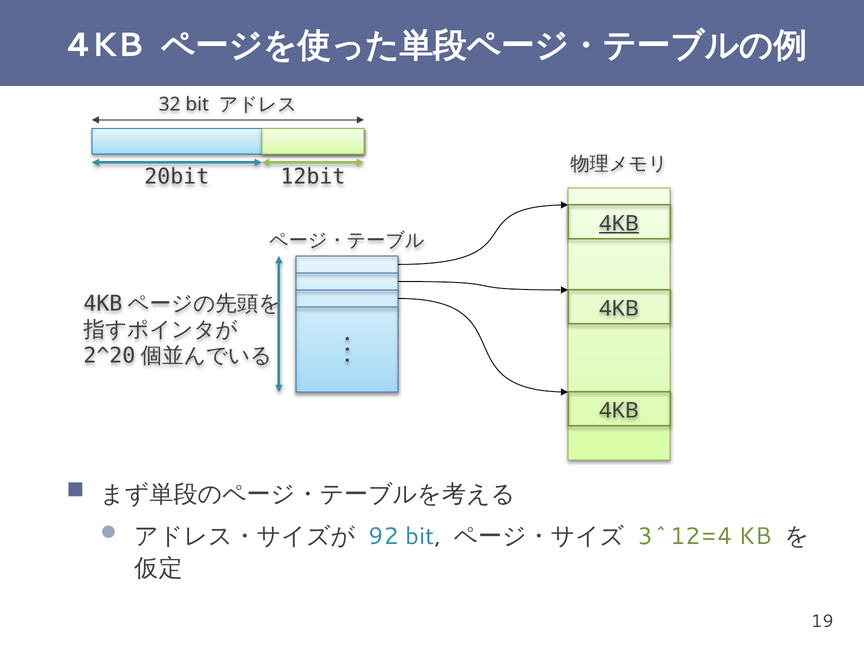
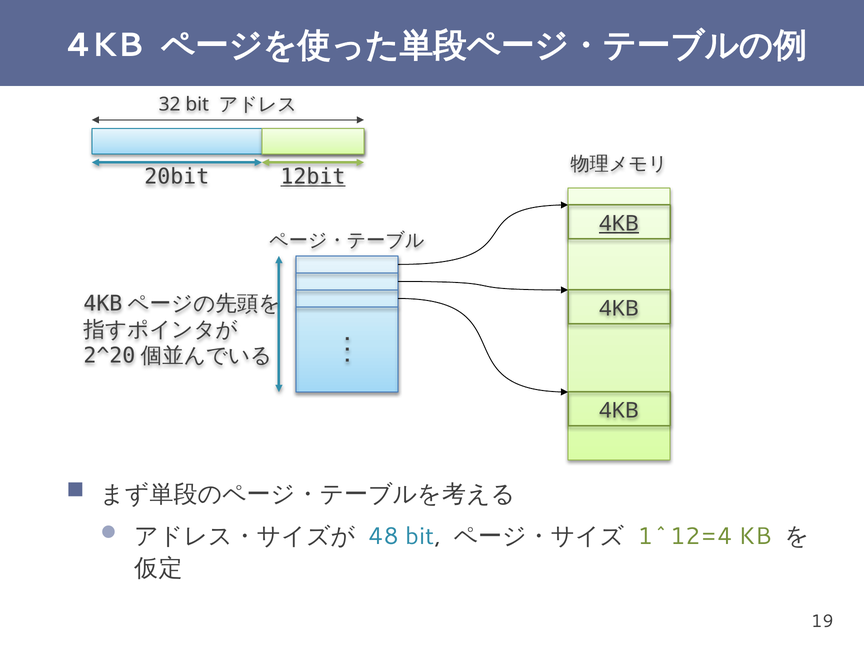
12bit underline: none -> present (313, 177)
92: 92 -> 48 (384, 537)
3^12=4: 3^12=4 -> 1^12=4 (685, 537)
